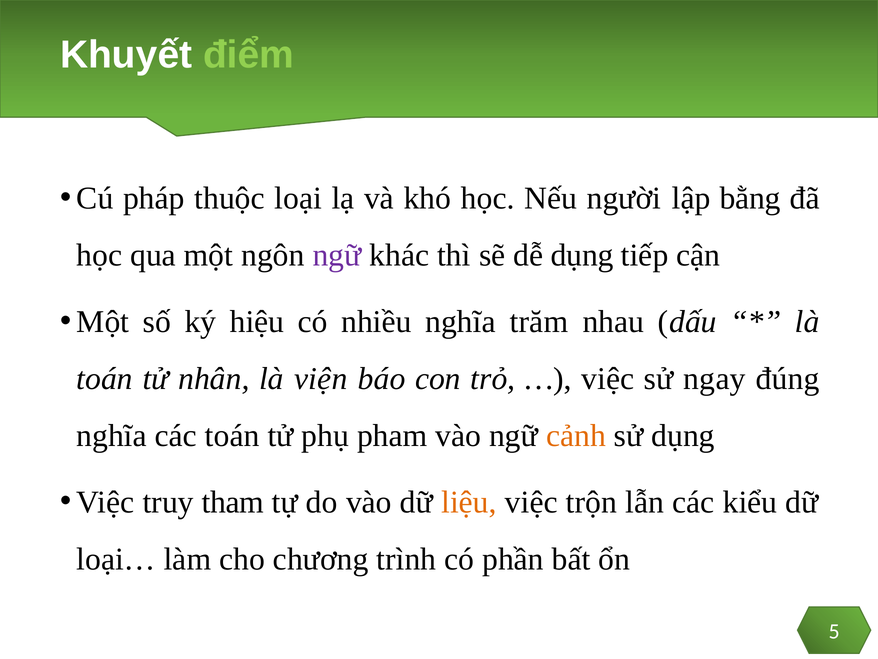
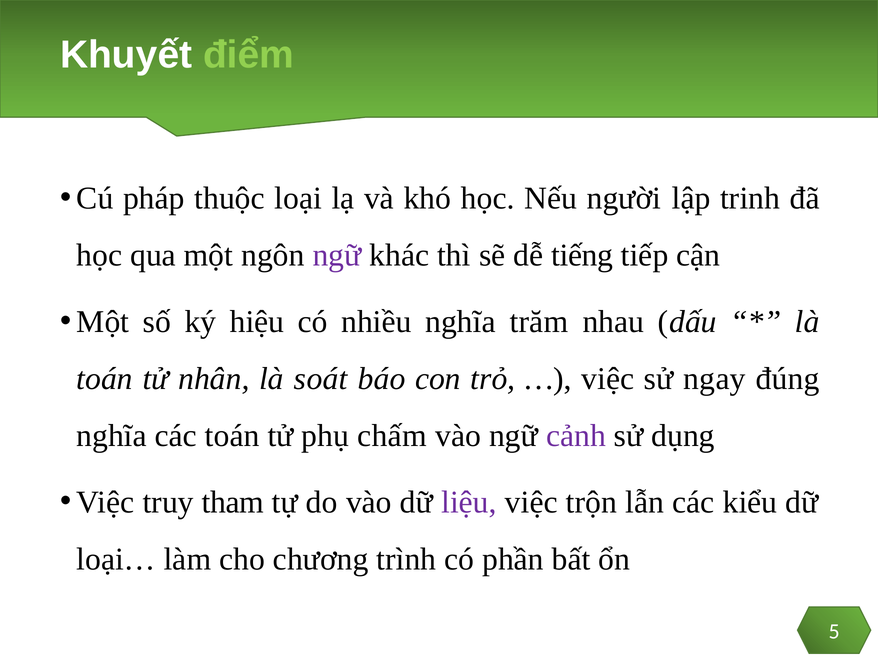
bằng: bằng -> trinh (750, 198)
dễ dụng: dụng -> tiếng (582, 255)
viện: viện -> soát (321, 379)
pham: pham -> chấm (392, 436)
cảnh colour: orange -> purple (576, 436)
liệu colour: orange -> purple (469, 502)
